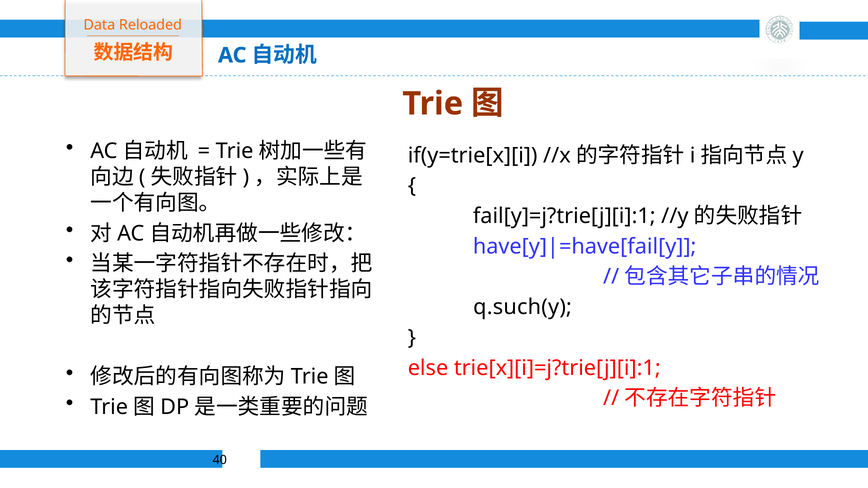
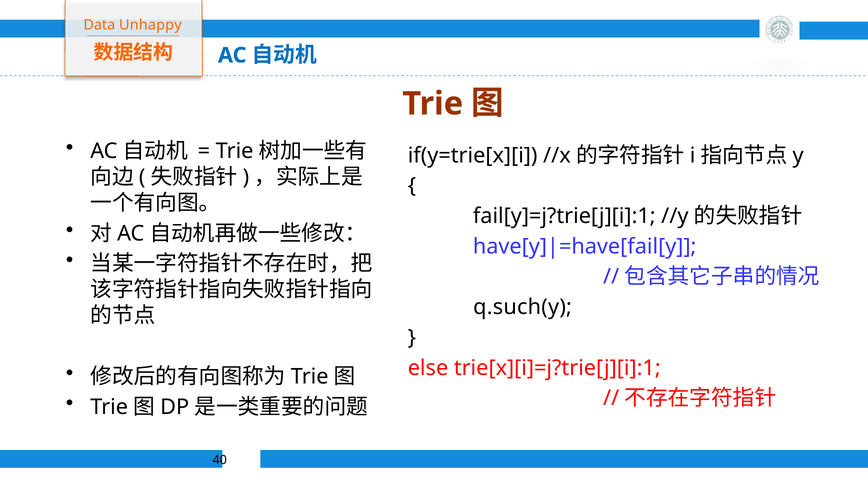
Reloaded: Reloaded -> Unhappy (150, 25)
